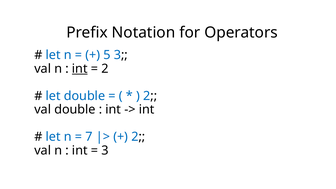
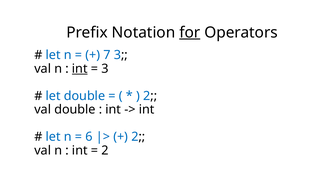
for underline: none -> present (190, 32)
5: 5 -> 7 (107, 55)
2: 2 -> 3 (105, 69)
7: 7 -> 6 (89, 137)
3: 3 -> 2 (105, 150)
